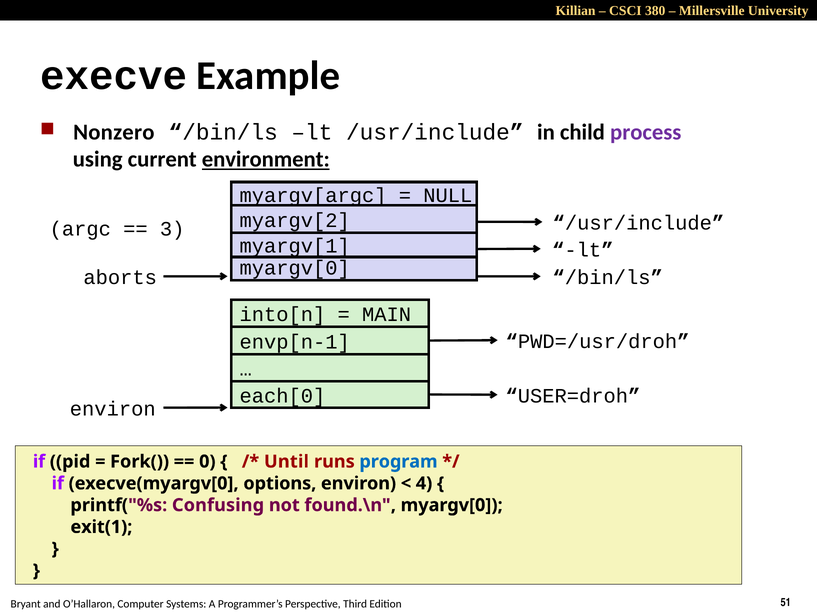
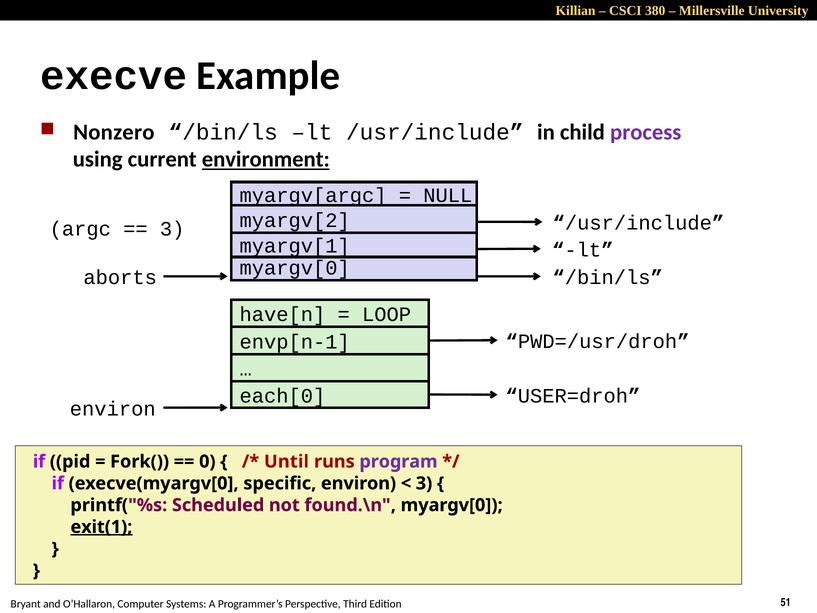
into[n: into[n -> have[n (282, 315)
MAIN: MAIN -> LOOP (387, 315)
program colour: blue -> purple (399, 461)
options: options -> specific (280, 483)
4: 4 -> 3 (424, 483)
Confusing: Confusing -> Scheduled (218, 505)
exit(1 underline: none -> present (101, 527)
